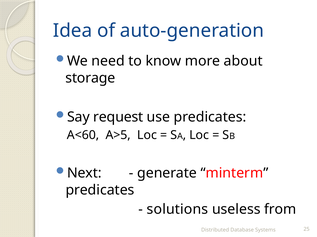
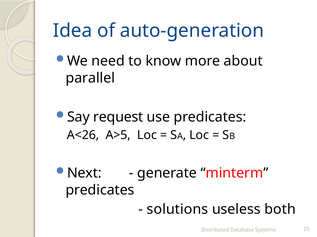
storage: storage -> parallel (90, 78)
A<60: A<60 -> A<26 (83, 135)
from: from -> both (280, 210)
